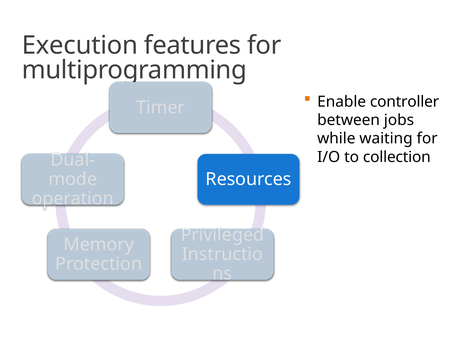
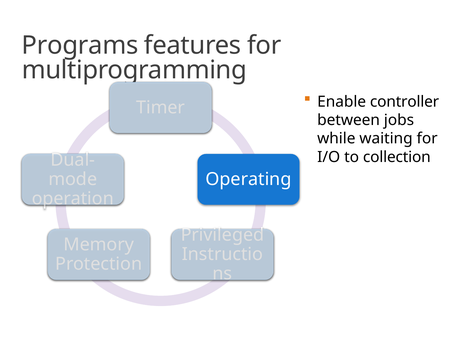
Execution: Execution -> Programs (80, 45)
Resources: Resources -> Operating (249, 180)
